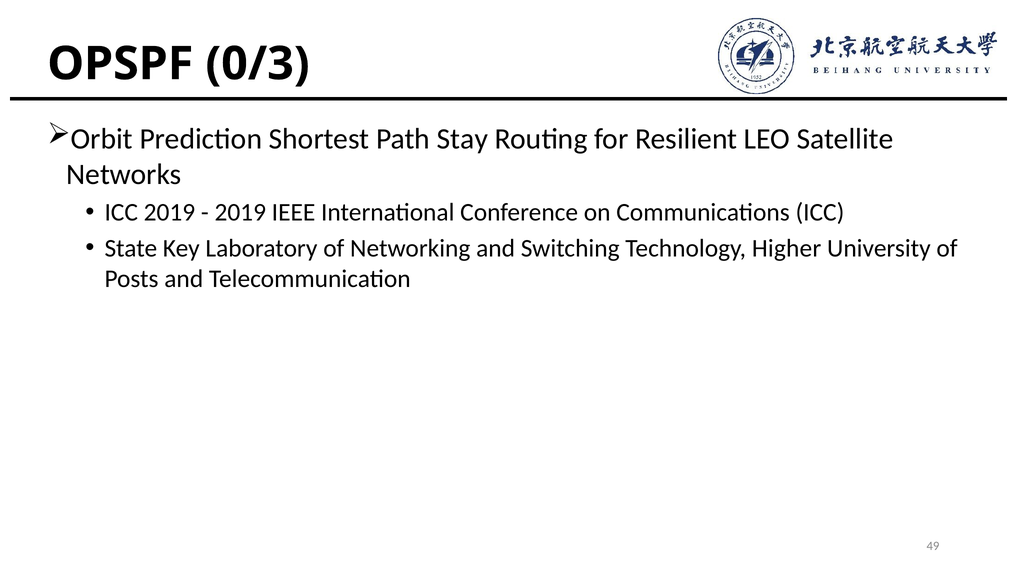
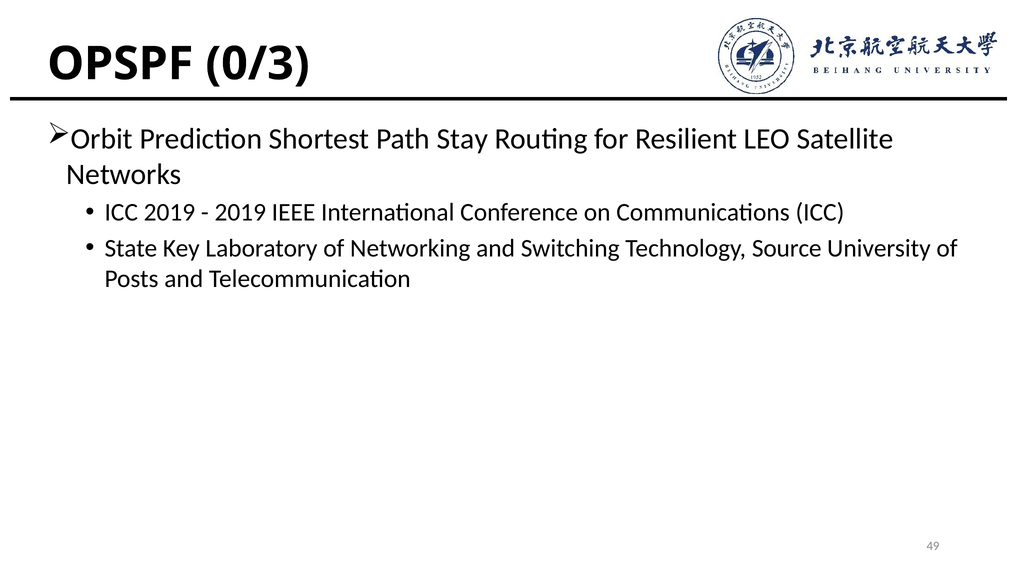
Higher: Higher -> Source (787, 248)
